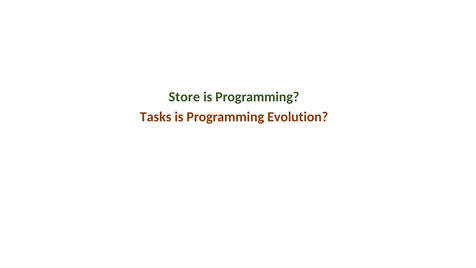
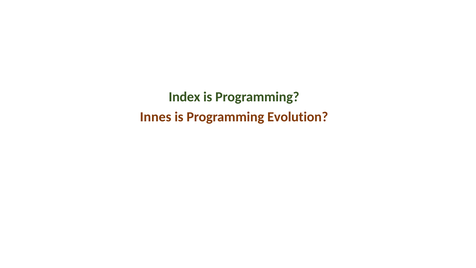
Store: Store -> Index (184, 97)
Tasks: Tasks -> Innes (156, 117)
